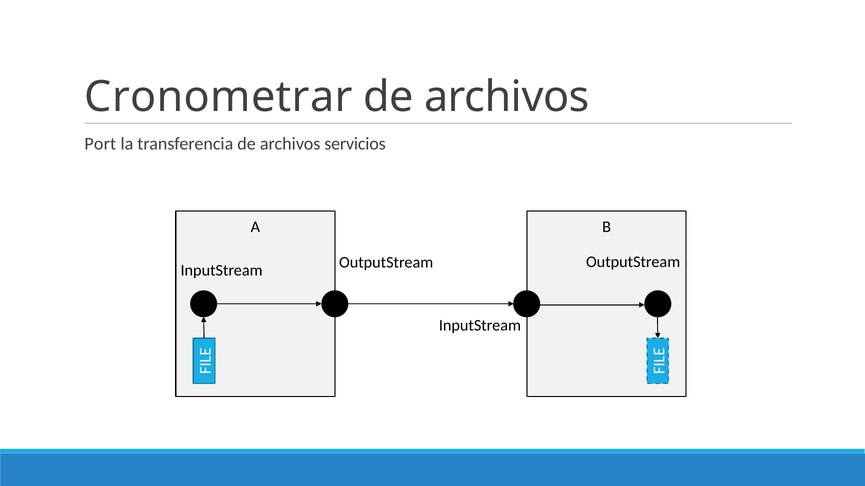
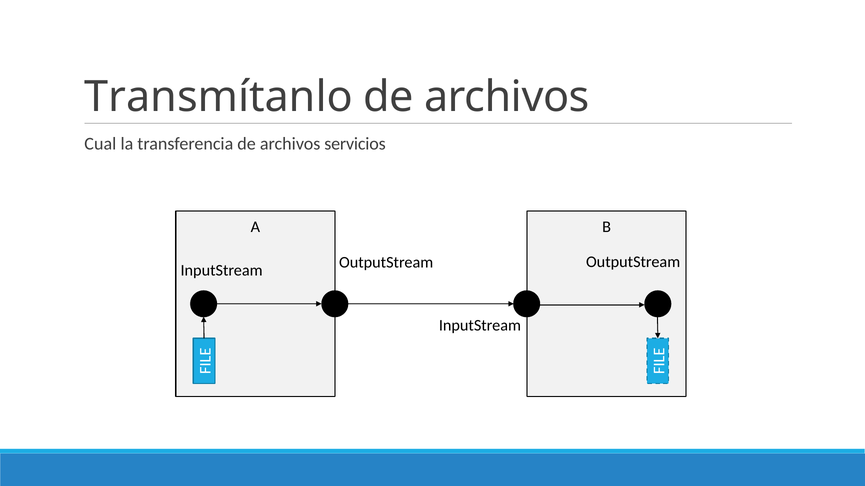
Cronometrar: Cronometrar -> Transmítanlo (219, 97)
Port: Port -> Cual (100, 144)
